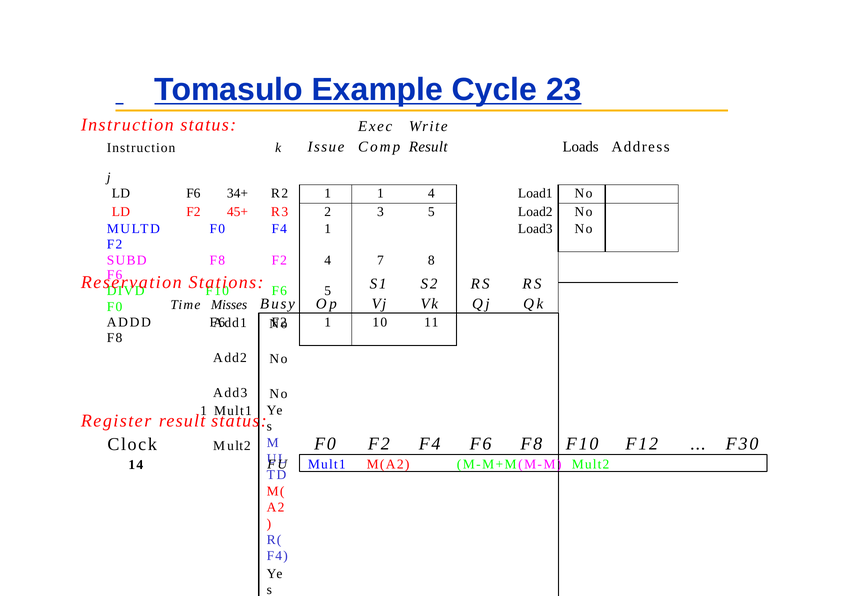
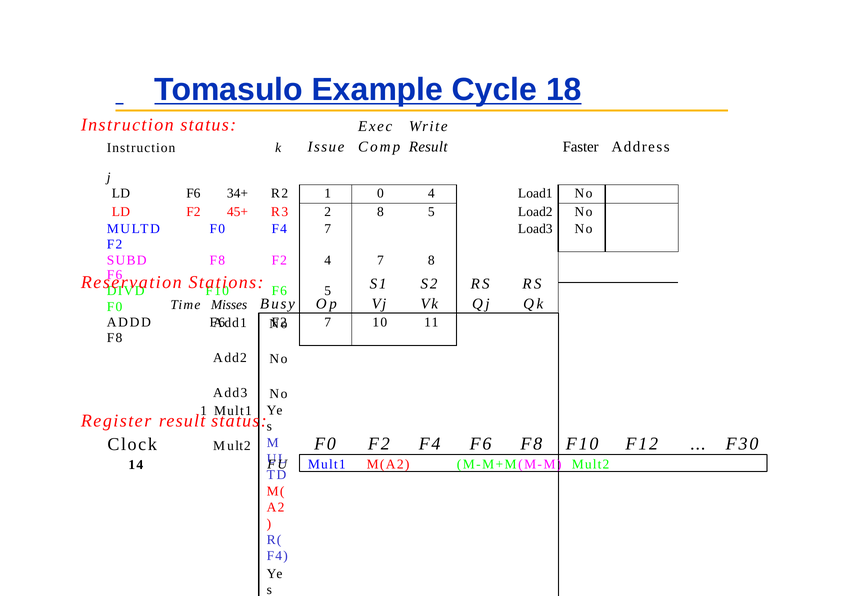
23: 23 -> 18 (564, 89)
Loads: Loads -> Faster (581, 146)
1 1: 1 -> 0 (380, 193)
2 3: 3 -> 8 (380, 212)
F4 1: 1 -> 7 (328, 229)
1: 1 -> 7 (328, 322)
